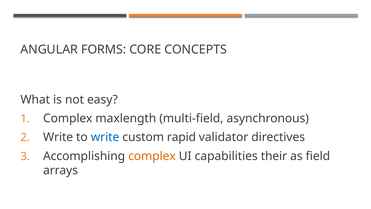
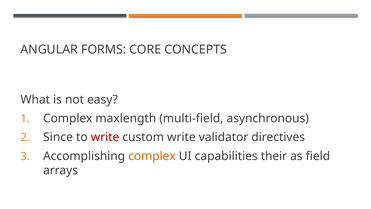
Write: Write -> Since (58, 137)
write colour: blue -> red (105, 137)
custom rapid: rapid -> write (181, 137)
